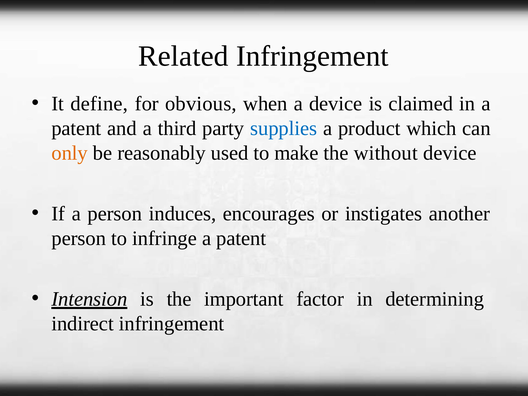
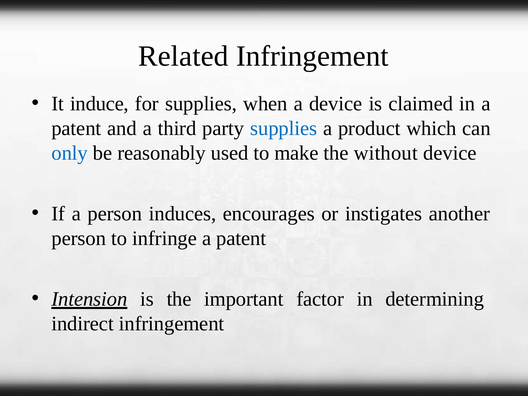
define: define -> induce (99, 104)
for obvious: obvious -> supplies (201, 104)
only colour: orange -> blue (70, 153)
